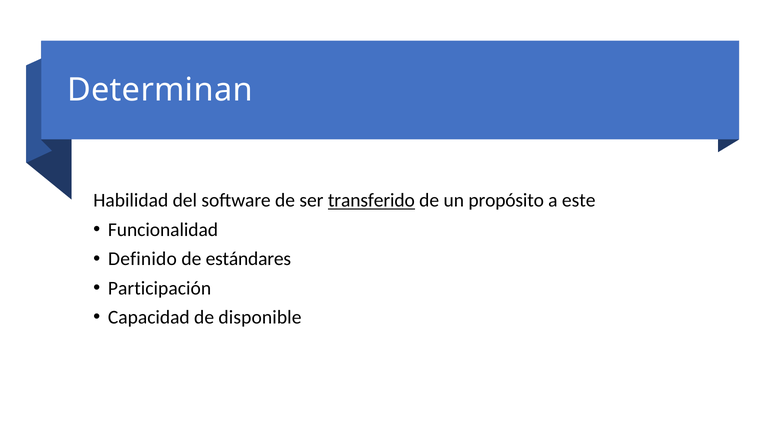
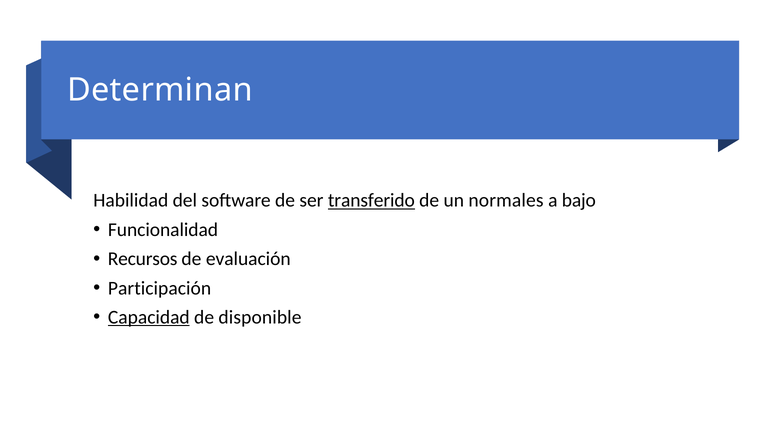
propósito: propósito -> normales (506, 200)
este: este -> bajo (579, 200)
Definido: Definido -> Recursos (143, 259)
estándares: estándares -> evaluación (248, 259)
Capacidad underline: none -> present (149, 317)
